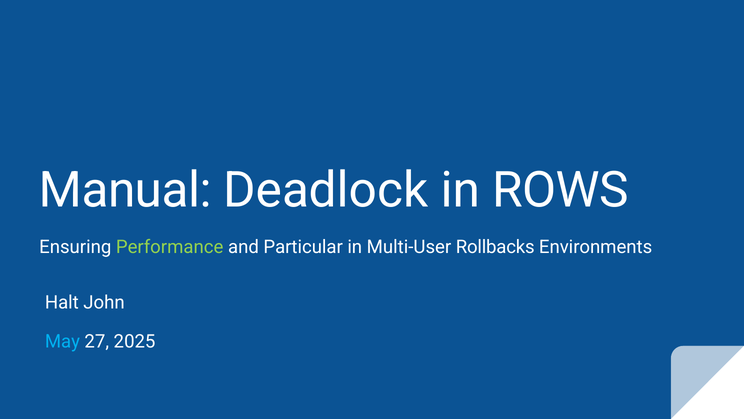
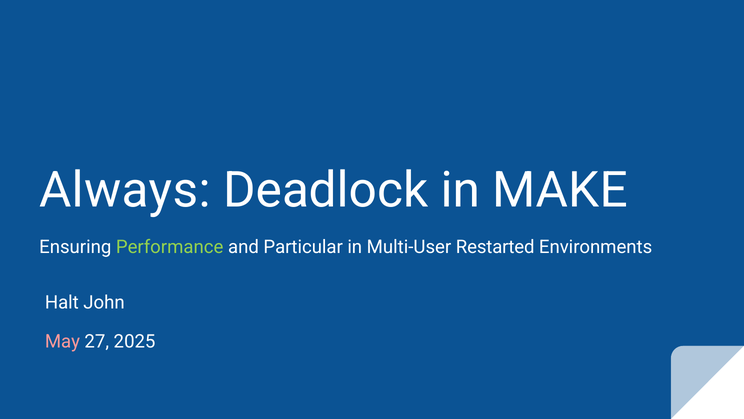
Manual: Manual -> Always (125, 190)
ROWS: ROWS -> MAKE (560, 190)
Rollbacks: Rollbacks -> Restarted (495, 247)
May colour: light blue -> pink (62, 341)
